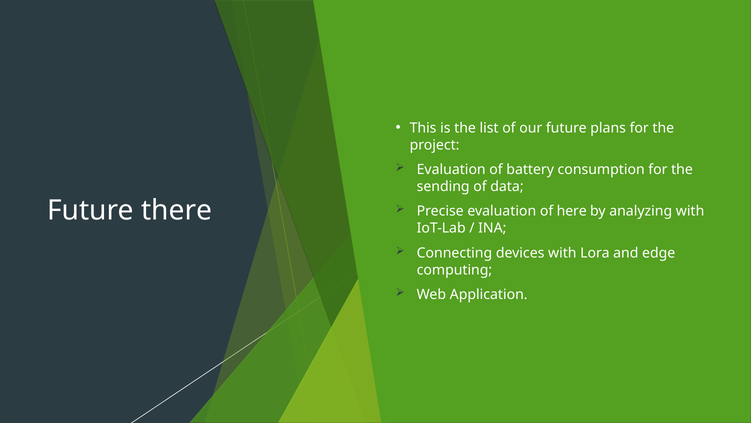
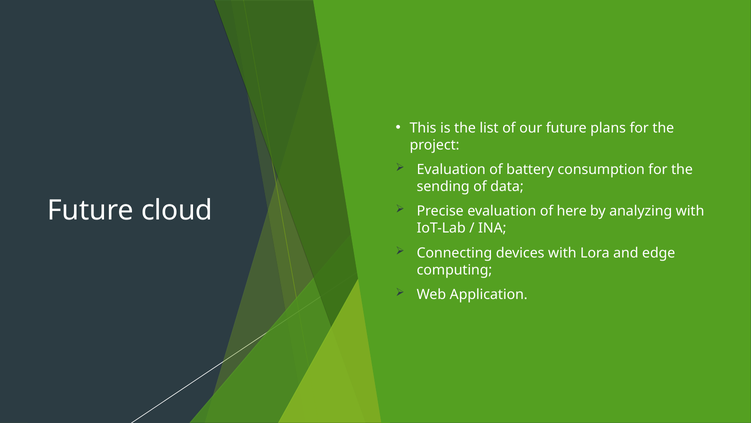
there: there -> cloud (177, 210)
